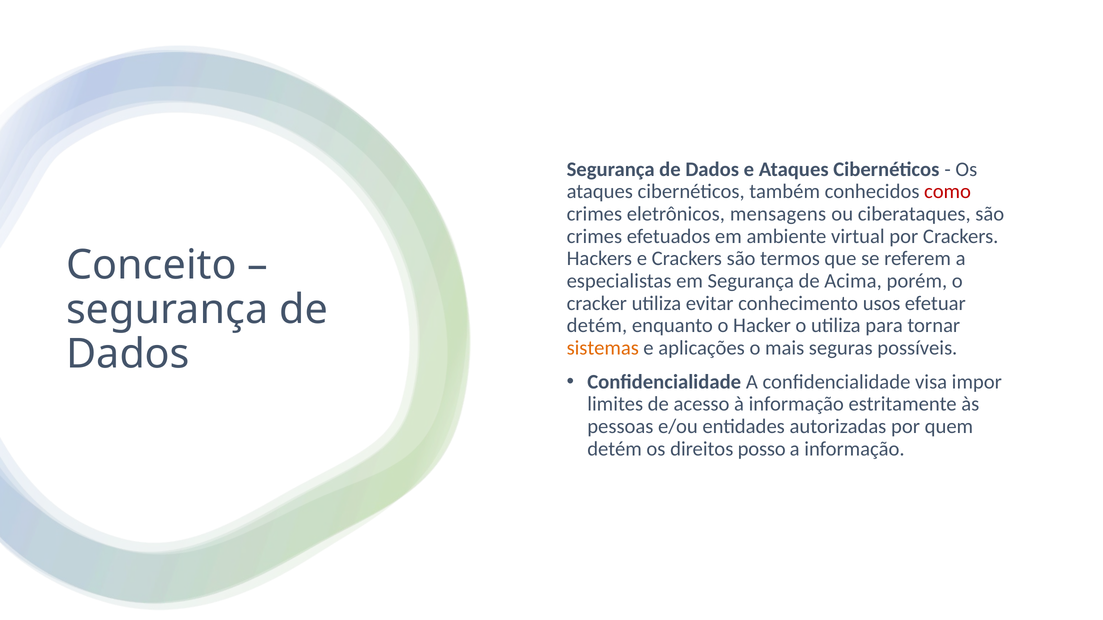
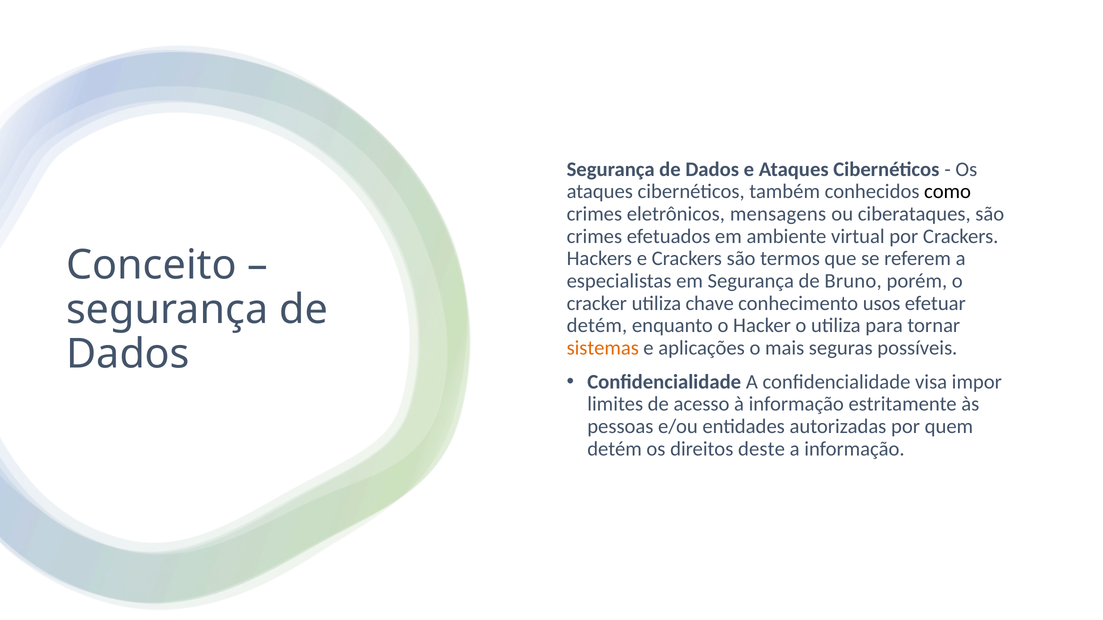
como colour: red -> black (948, 192)
Acima: Acima -> Bruno (853, 281)
evitar: evitar -> chave (710, 303)
posso: posso -> deste (762, 449)
